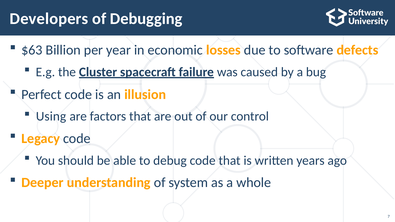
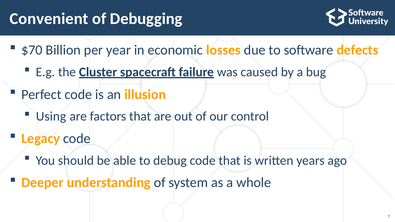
Developers: Developers -> Convenient (49, 19)
$63: $63 -> $70 (32, 50)
